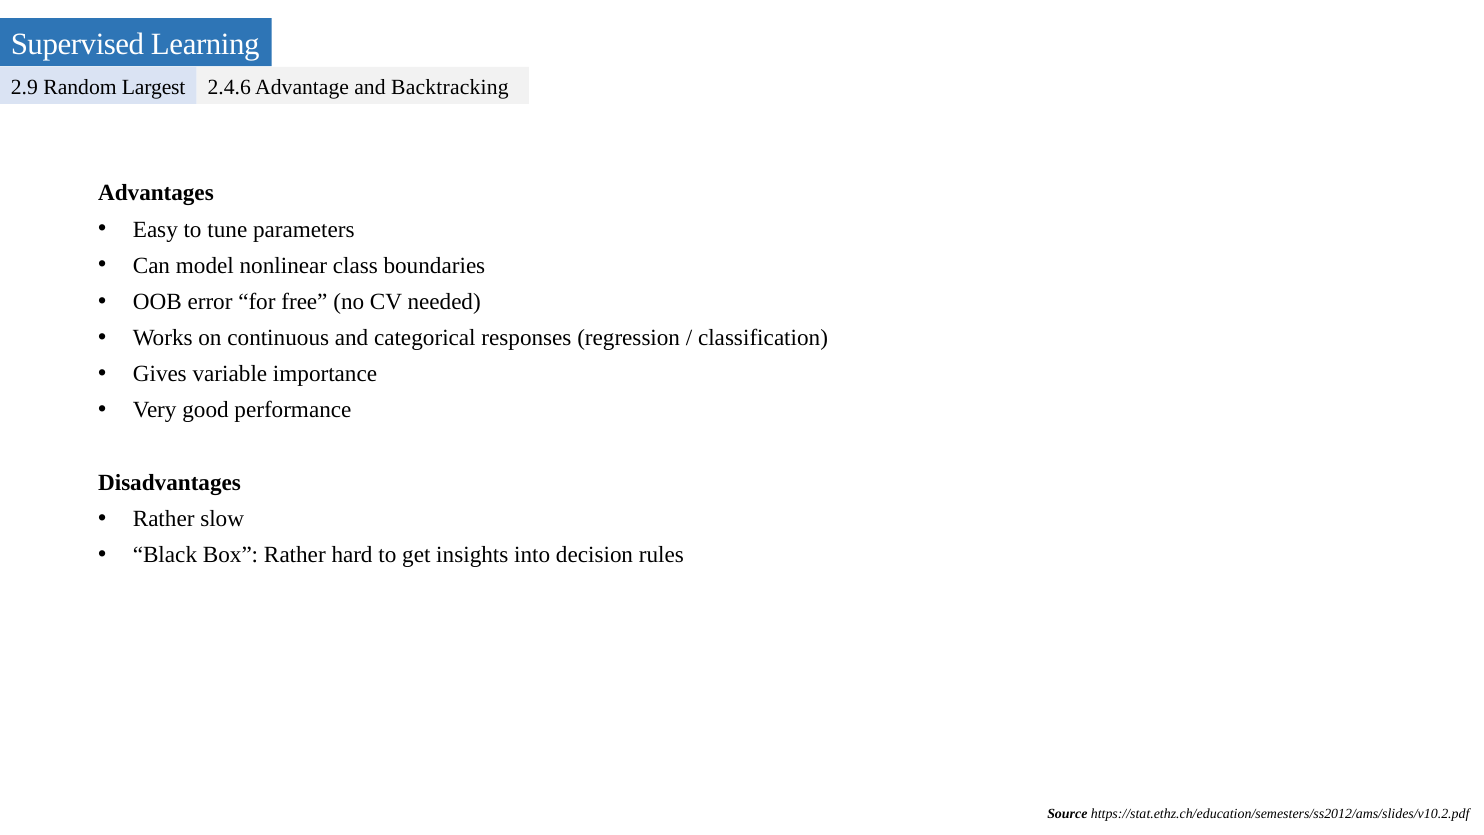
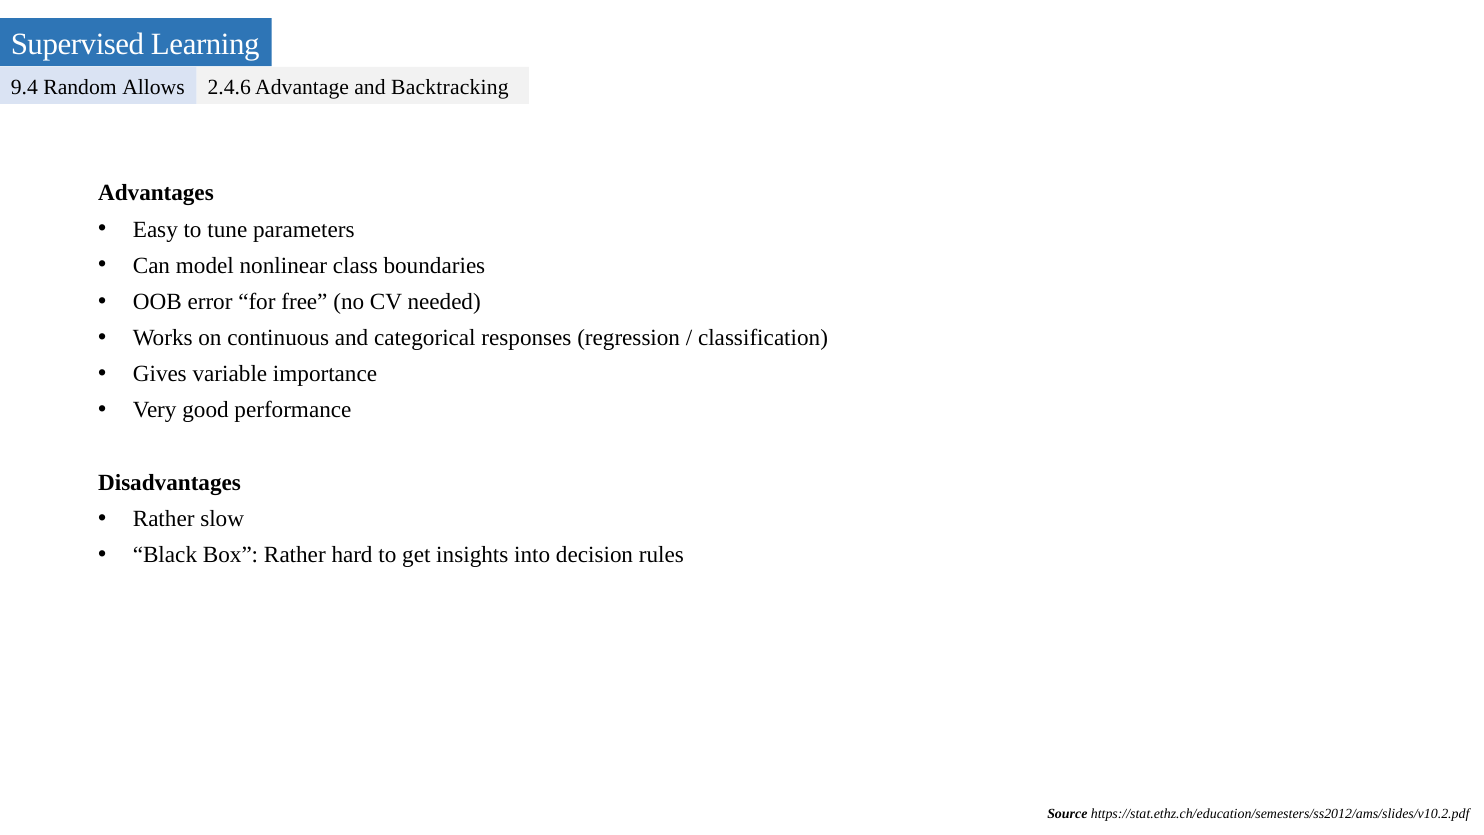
2.9: 2.9 -> 9.4 (24, 87)
Largest: Largest -> Allows (154, 87)
